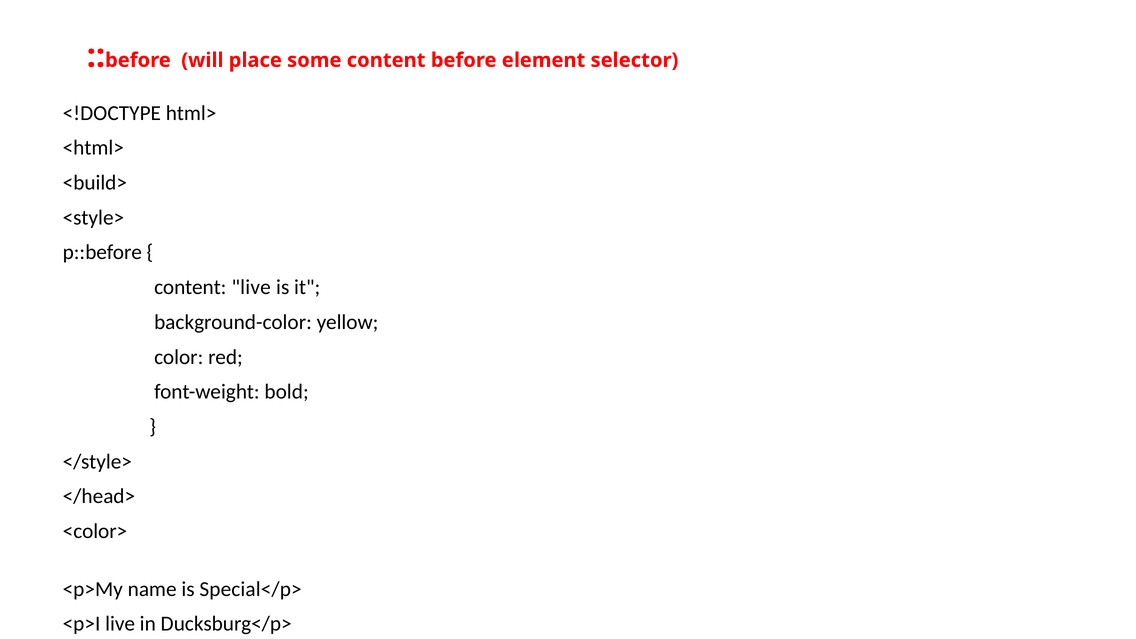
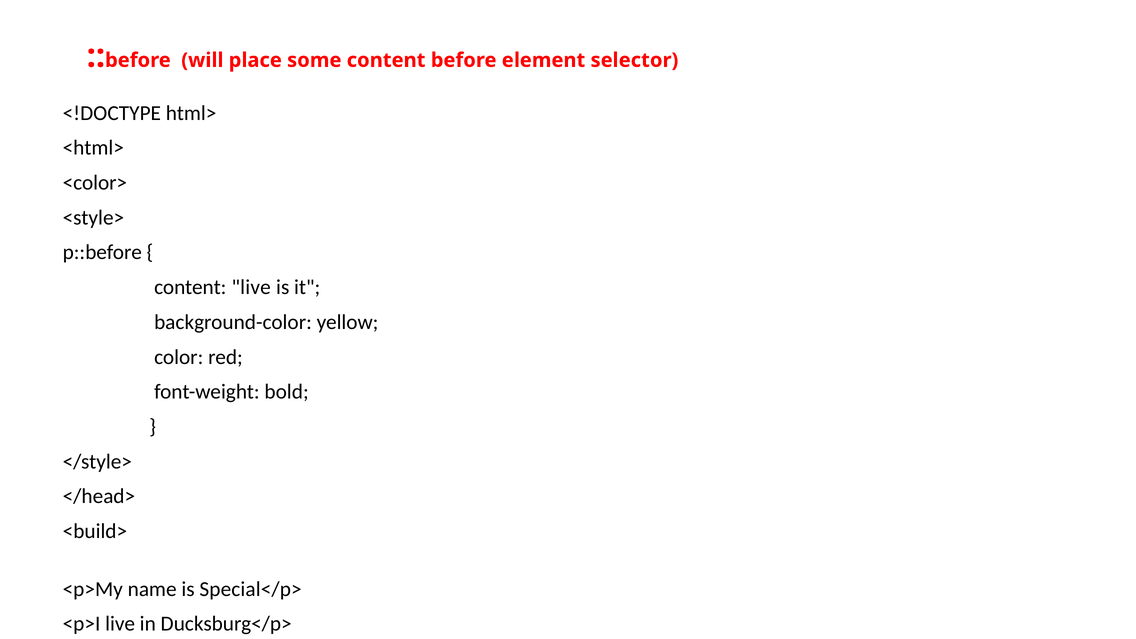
<build>: <build> -> <color> (95, 183)
<color>: <color> -> <build> (95, 531)
